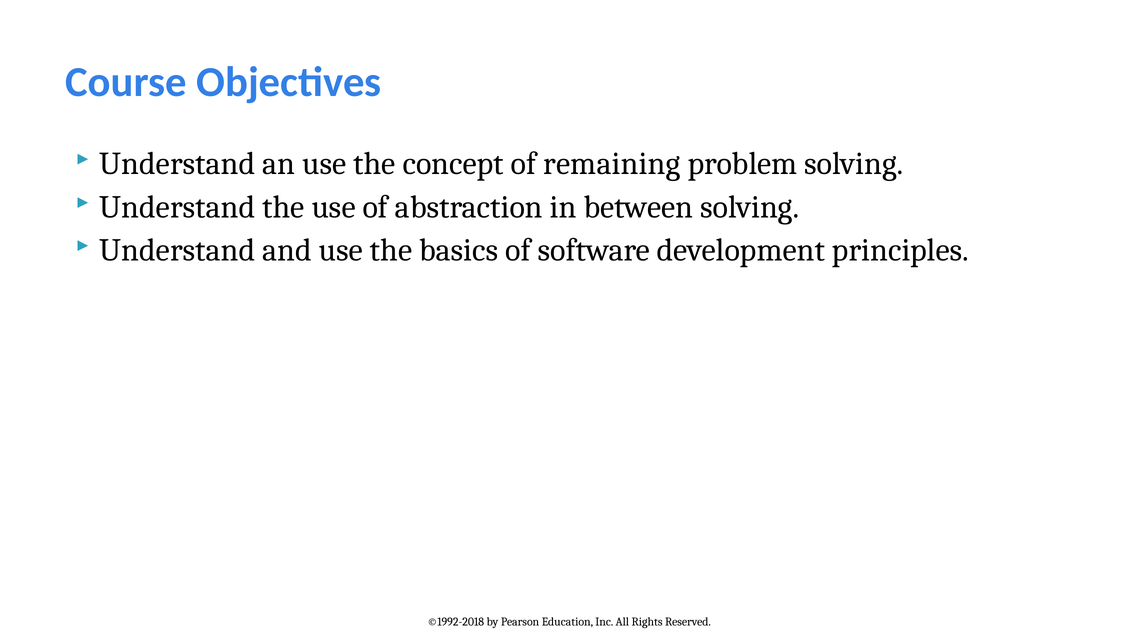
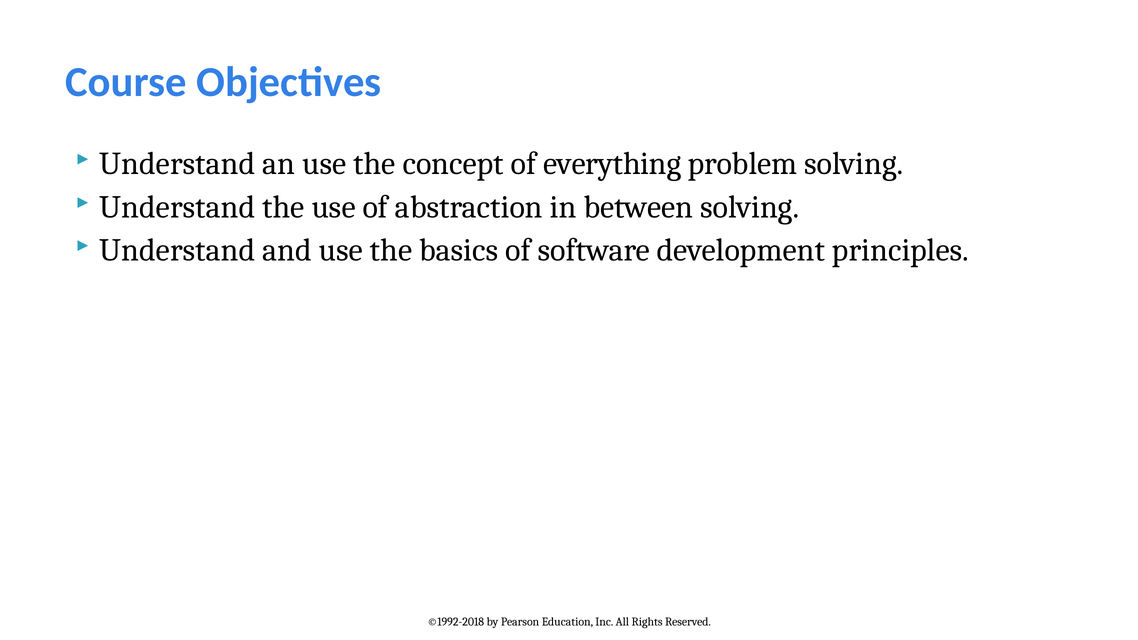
remaining: remaining -> everything (612, 164)
